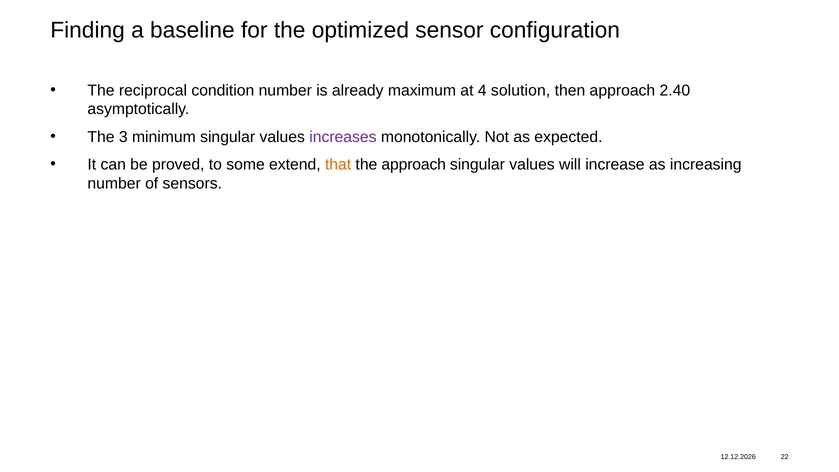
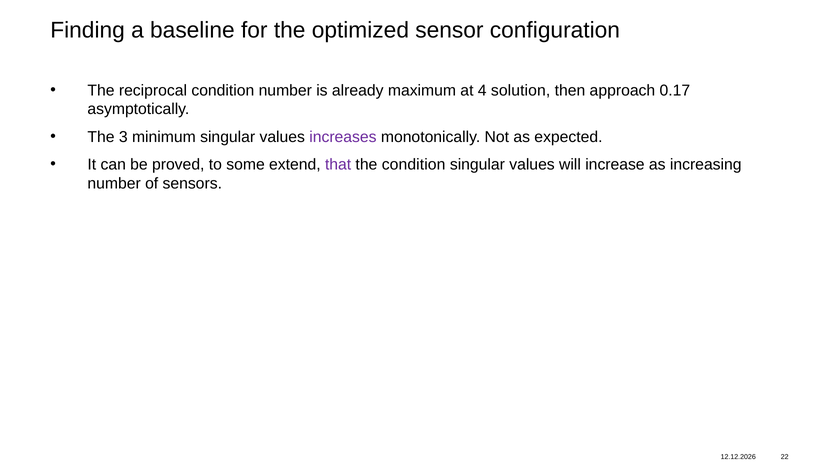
2.40: 2.40 -> 0.17 (675, 90)
that colour: orange -> purple (338, 164)
the approach: approach -> condition (414, 164)
